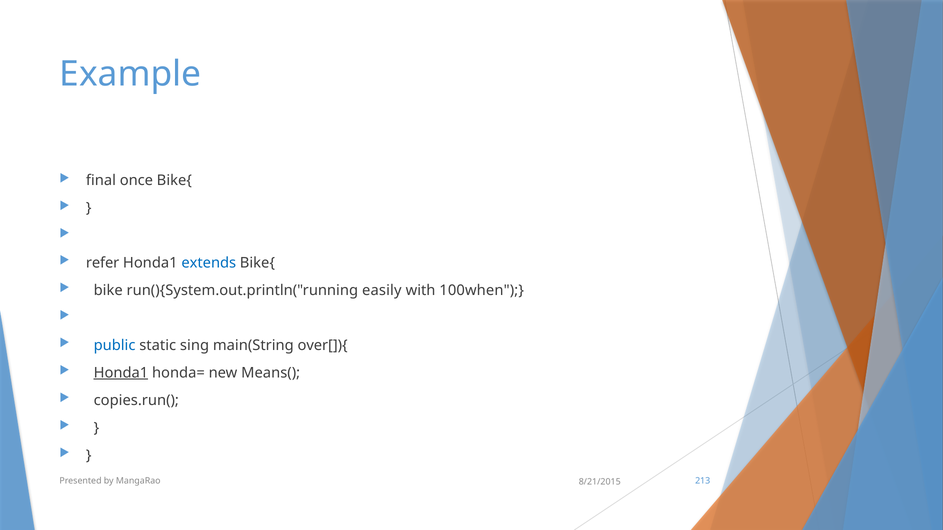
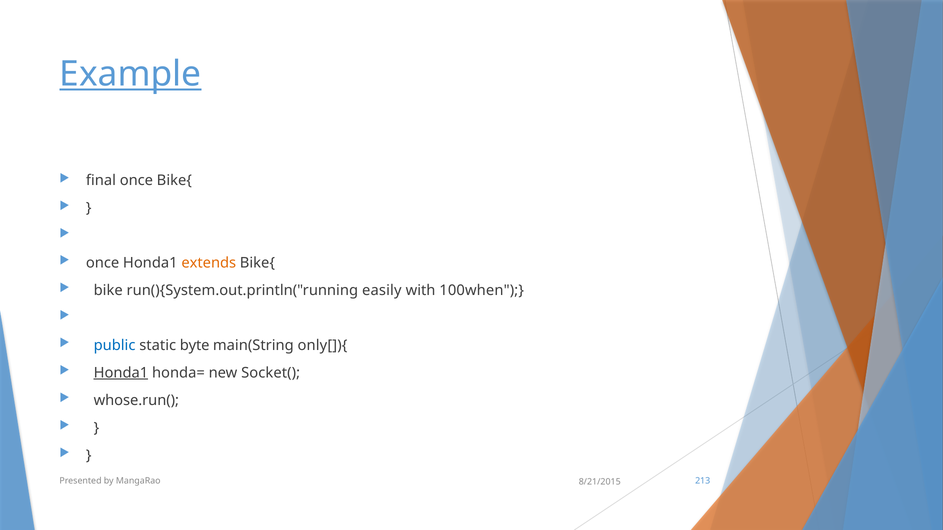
Example underline: none -> present (130, 74)
refer: refer -> once (103, 263)
extends colour: blue -> orange (209, 263)
sing: sing -> byte (195, 346)
over[]){: over[]){ -> only[]){ (323, 346)
Means(: Means( -> Socket( (271, 373)
copies.run(: copies.run( -> whose.run( (136, 401)
